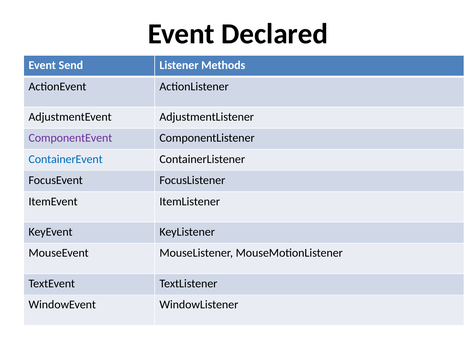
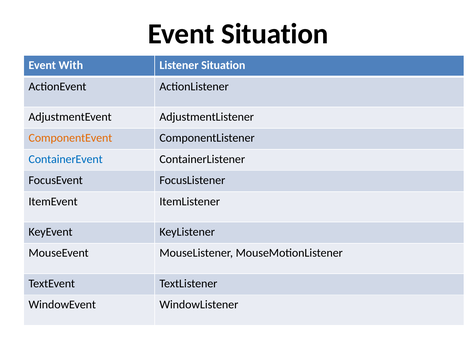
Event Declared: Declared -> Situation (275, 34)
Send: Send -> With (71, 65)
Listener Methods: Methods -> Situation (223, 65)
ComponentEvent colour: purple -> orange (70, 138)
